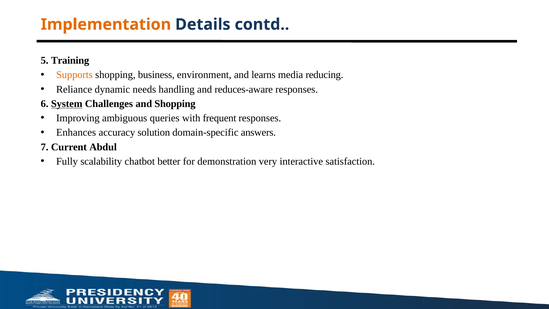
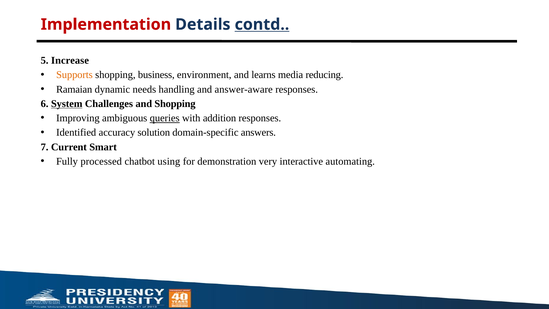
Implementation colour: orange -> red (106, 24)
contd underline: none -> present (262, 24)
Training: Training -> Increase (70, 60)
Reliance: Reliance -> Ramaian (74, 89)
reduces-aware: reduces-aware -> answer-aware (244, 89)
queries underline: none -> present (165, 118)
frequent: frequent -> addition (220, 118)
Enhances: Enhances -> Identified (76, 132)
Abdul: Abdul -> Smart (103, 147)
scalability: scalability -> processed (101, 161)
better: better -> using (169, 161)
satisfaction: satisfaction -> automating (350, 161)
